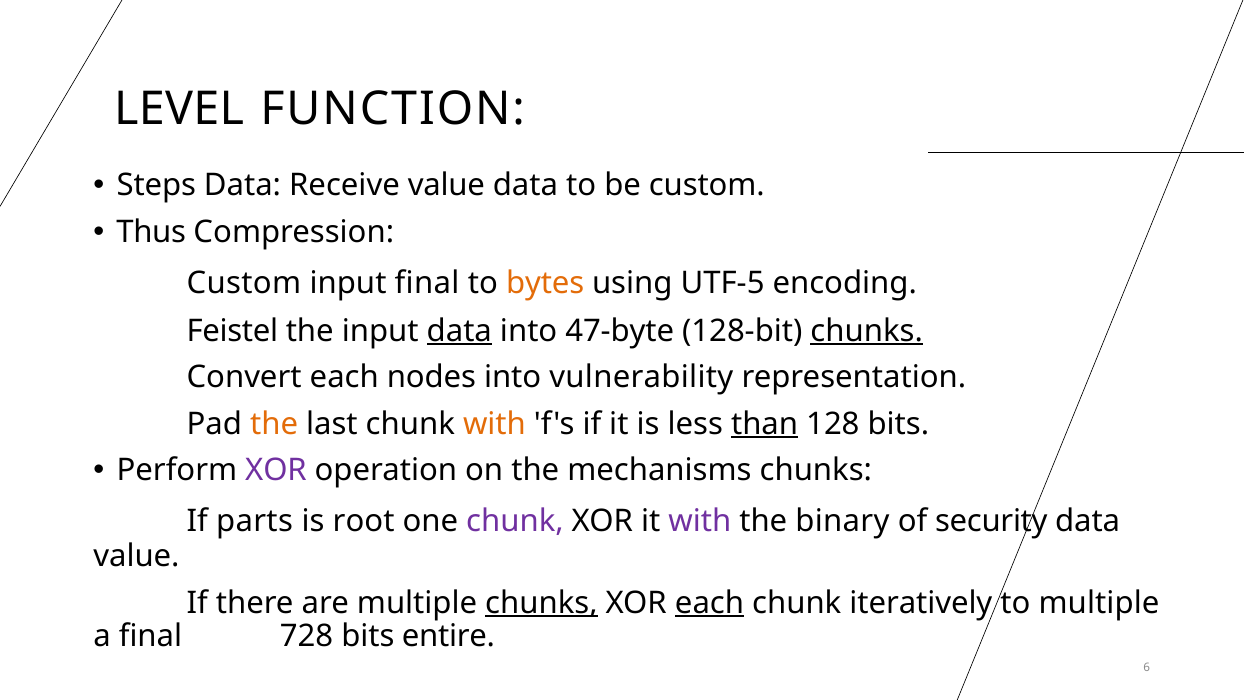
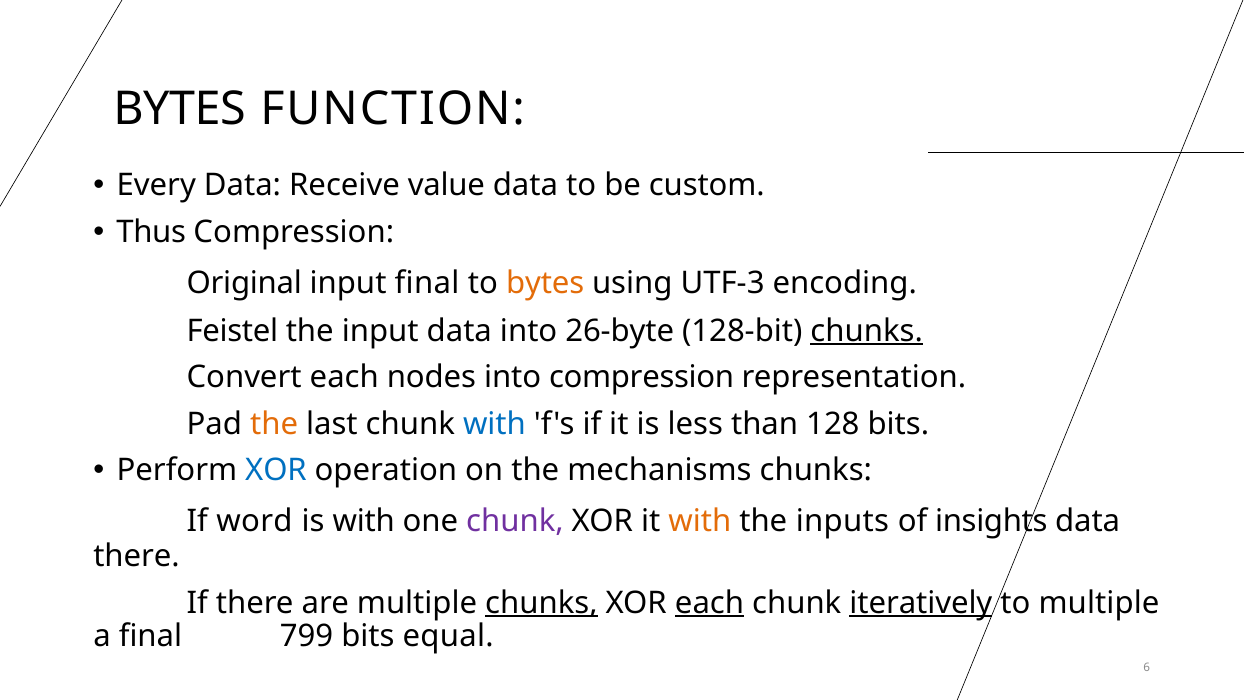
LEVEL: LEVEL -> BYTES (179, 109)
Steps: Steps -> Every (156, 186)
Custom: Custom -> Original (244, 283)
UTF-5: UTF-5 -> UTF-3 (723, 283)
data underline: present -> none (459, 331)
47-byte: 47-byte -> 26-byte (620, 331)
into vulnerability: vulnerability -> compression (642, 377)
with colour: orange -> blue (494, 424)
than underline: present -> none (765, 424)
XOR colour: purple -> blue (276, 470)
parts: parts -> word (254, 521)
is root: root -> with (364, 521)
with colour: purple -> orange (700, 521)
binary: binary -> inputs (842, 521)
security: security -> insights (991, 521)
value: value -> there (136, 556)
iteratively underline: none -> present (921, 603)
728: 728 -> 799 (307, 636)
entire: entire -> equal (448, 636)
